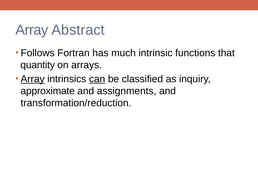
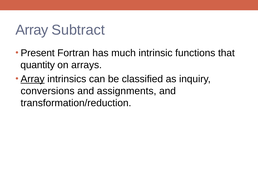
Abstract: Abstract -> Subtract (78, 30)
Follows: Follows -> Present (38, 53)
can underline: present -> none (97, 79)
approximate: approximate -> conversions (48, 91)
